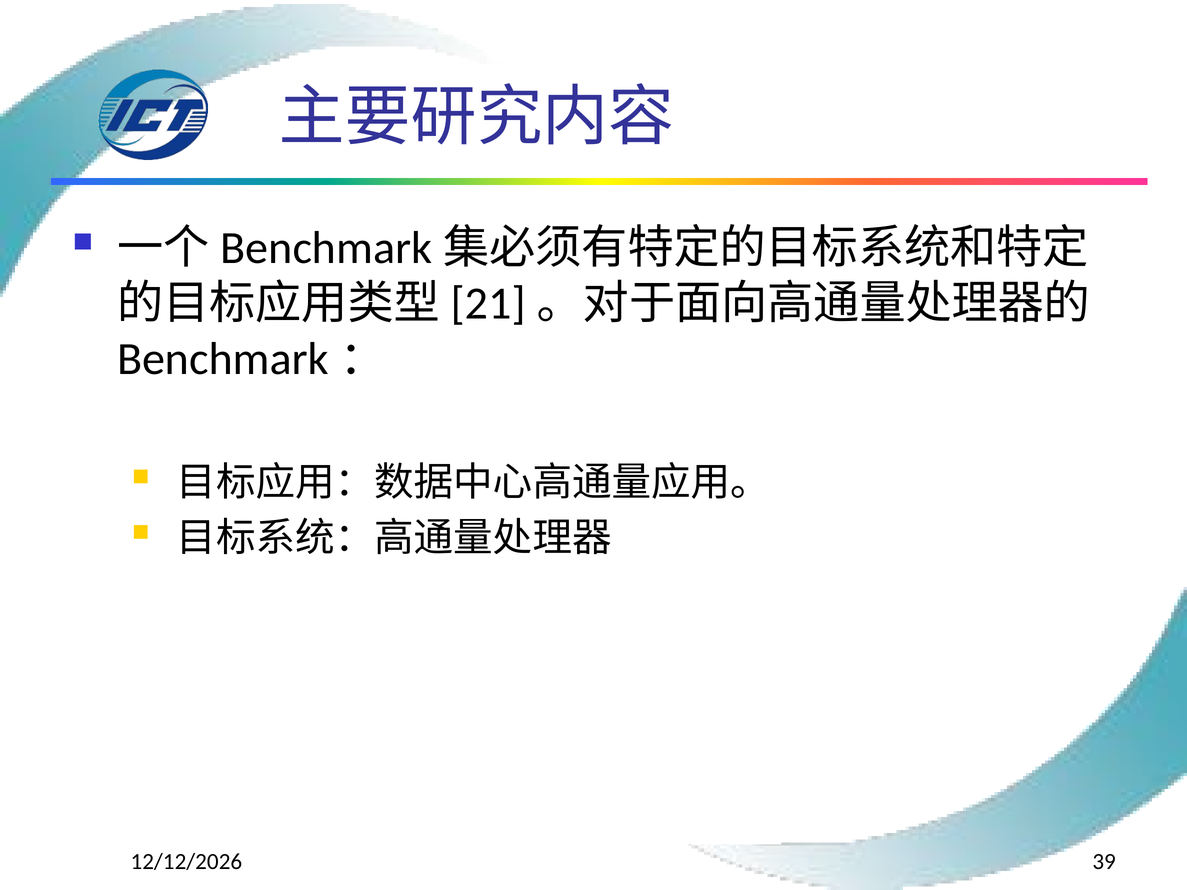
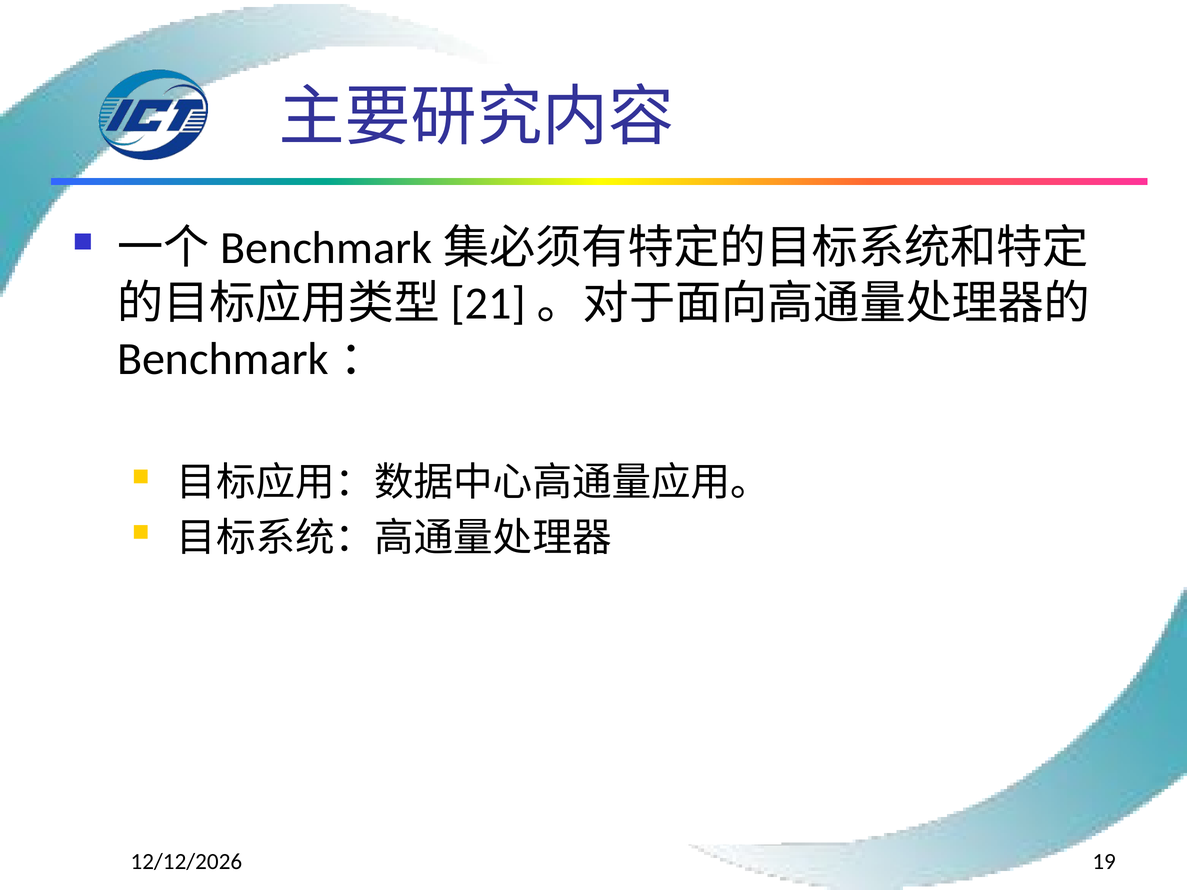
39: 39 -> 19 (1104, 862)
